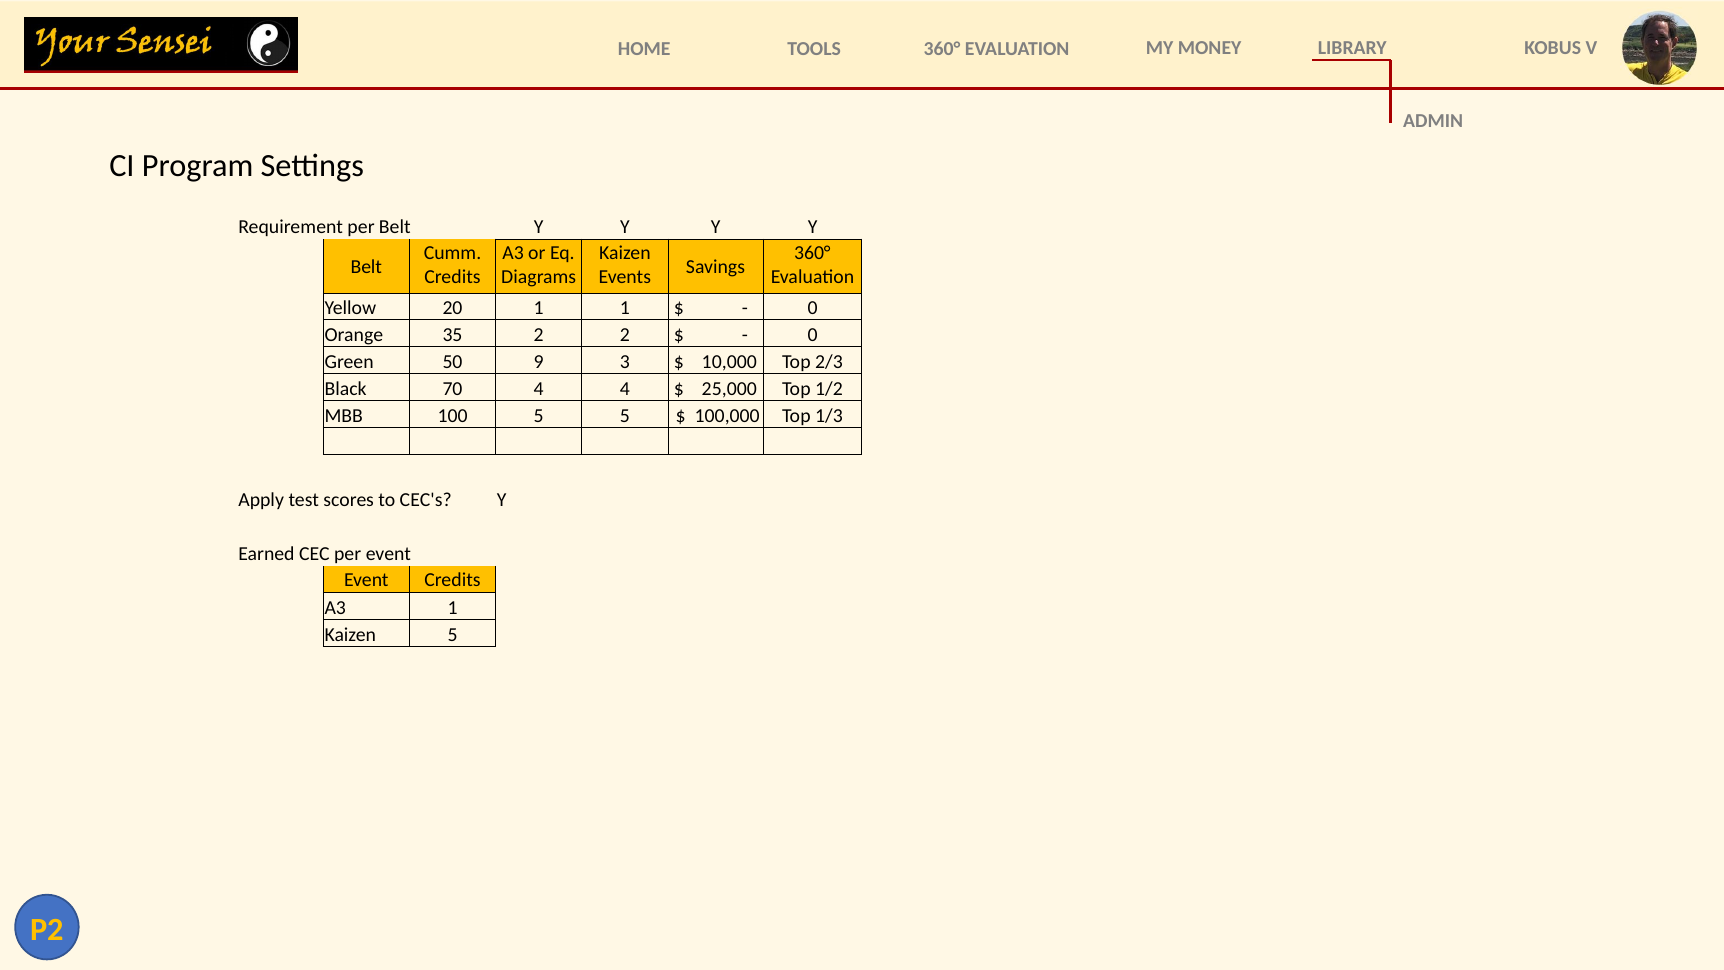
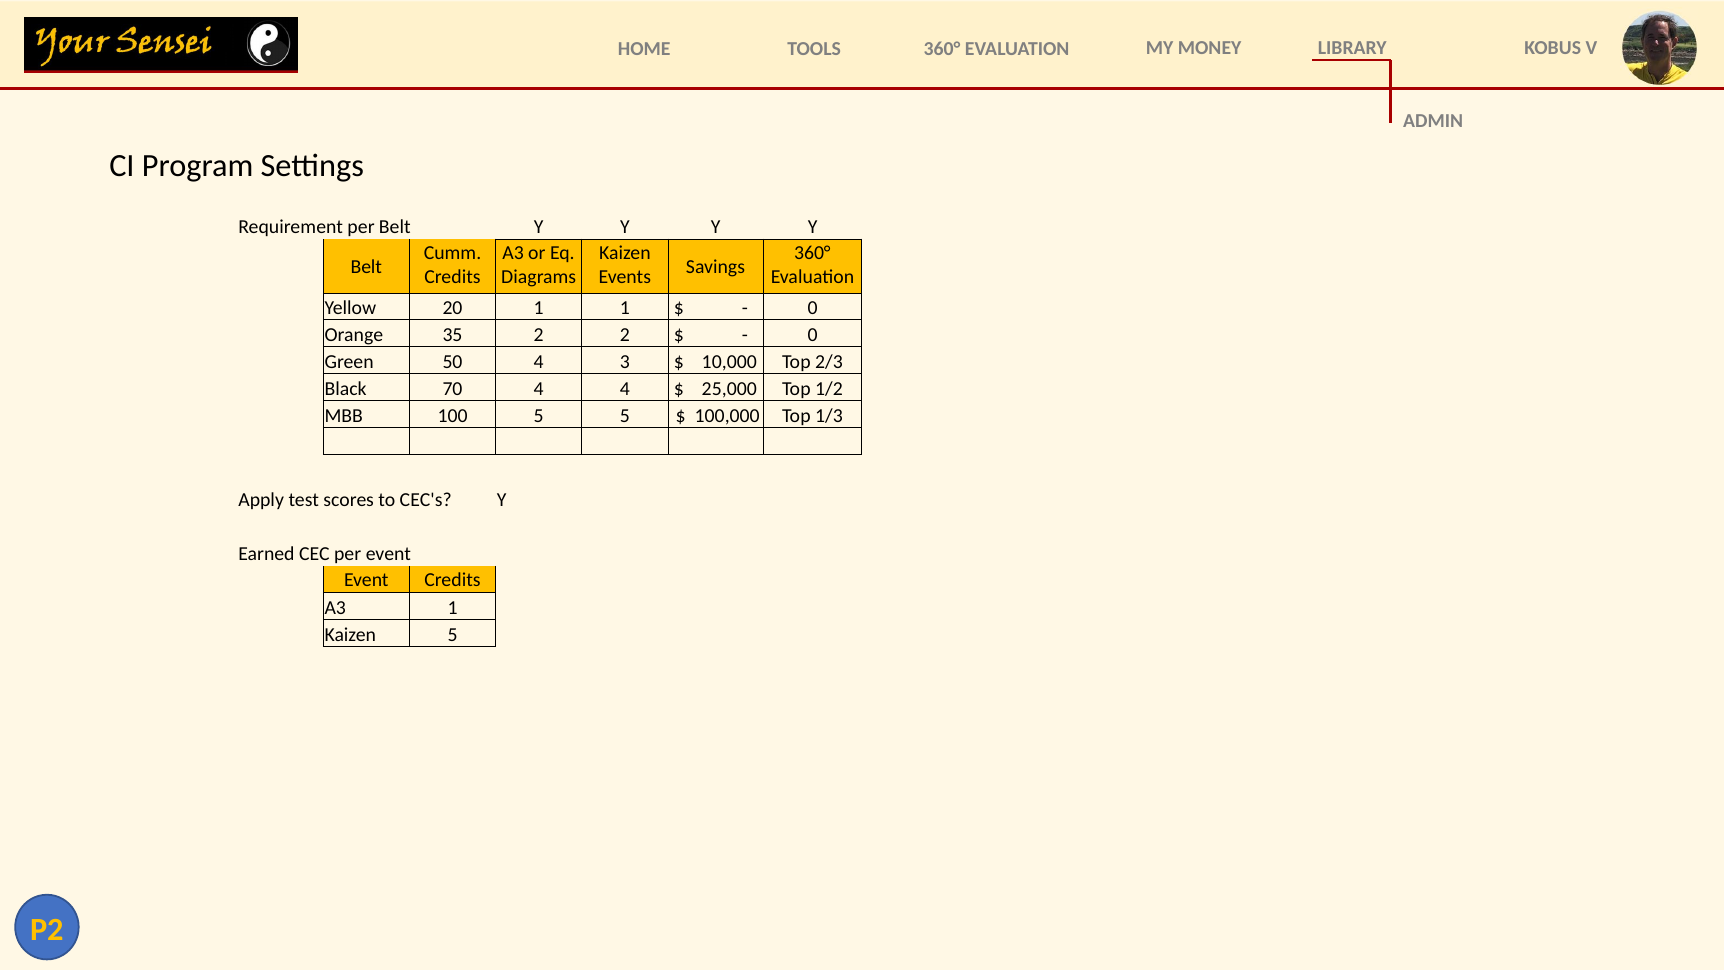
50 9: 9 -> 4 (539, 362)
